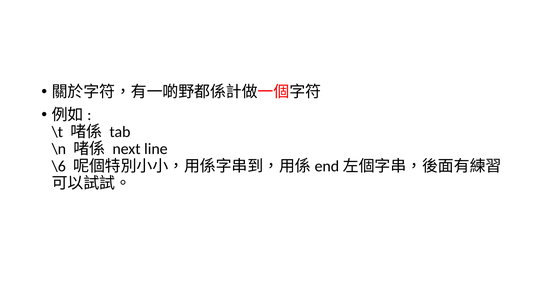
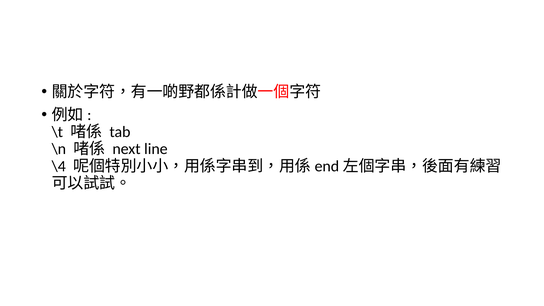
\6: \6 -> \4 (59, 166)
